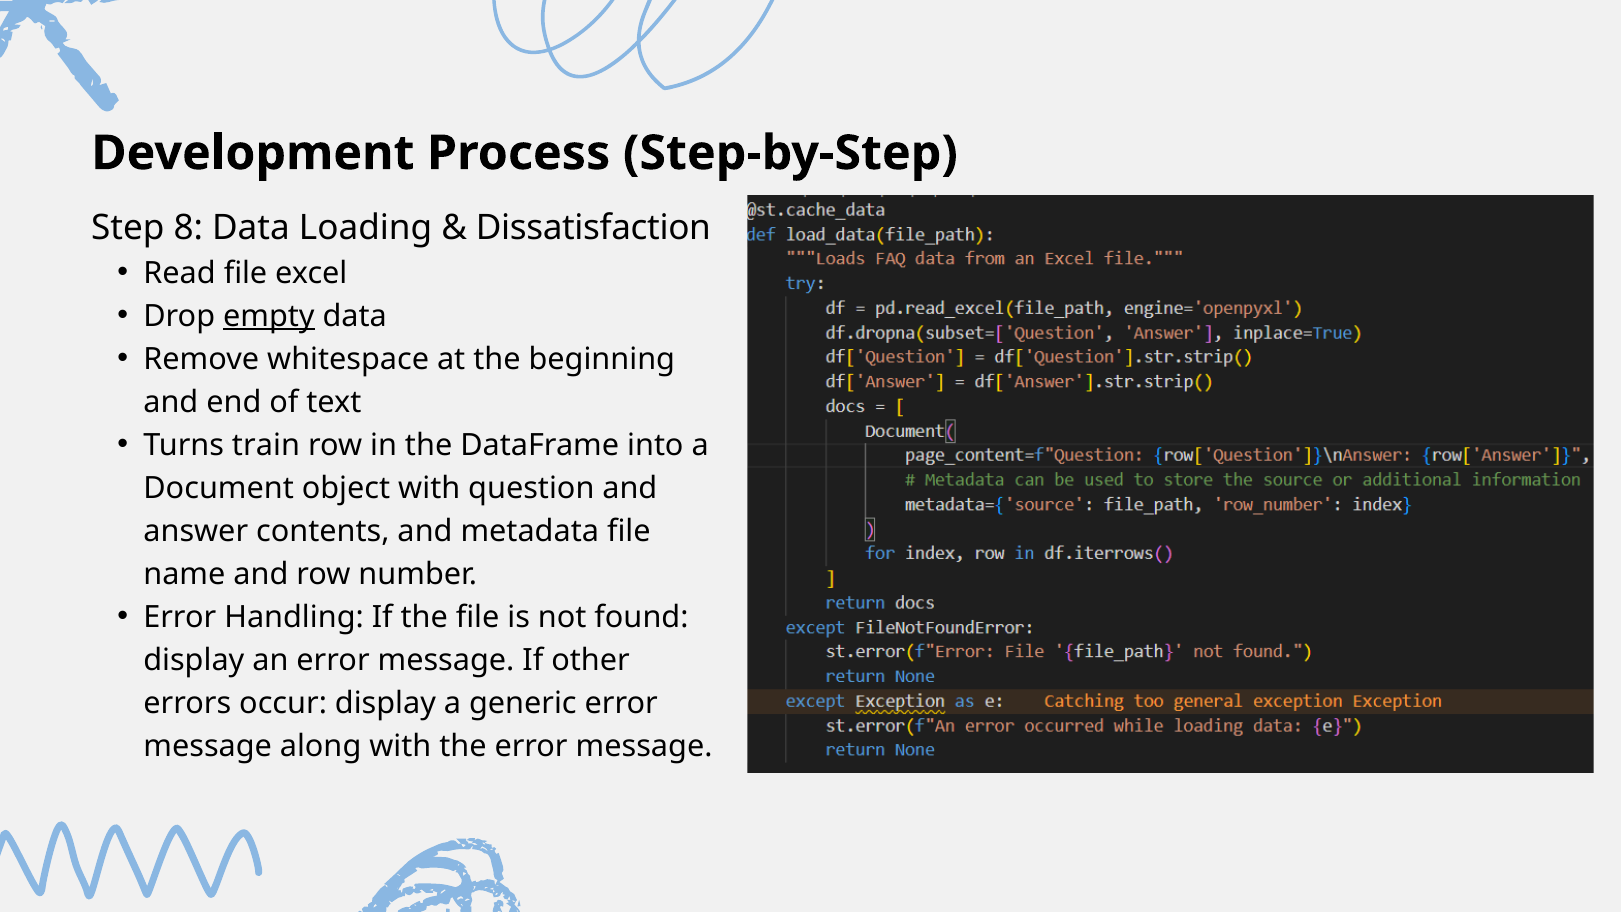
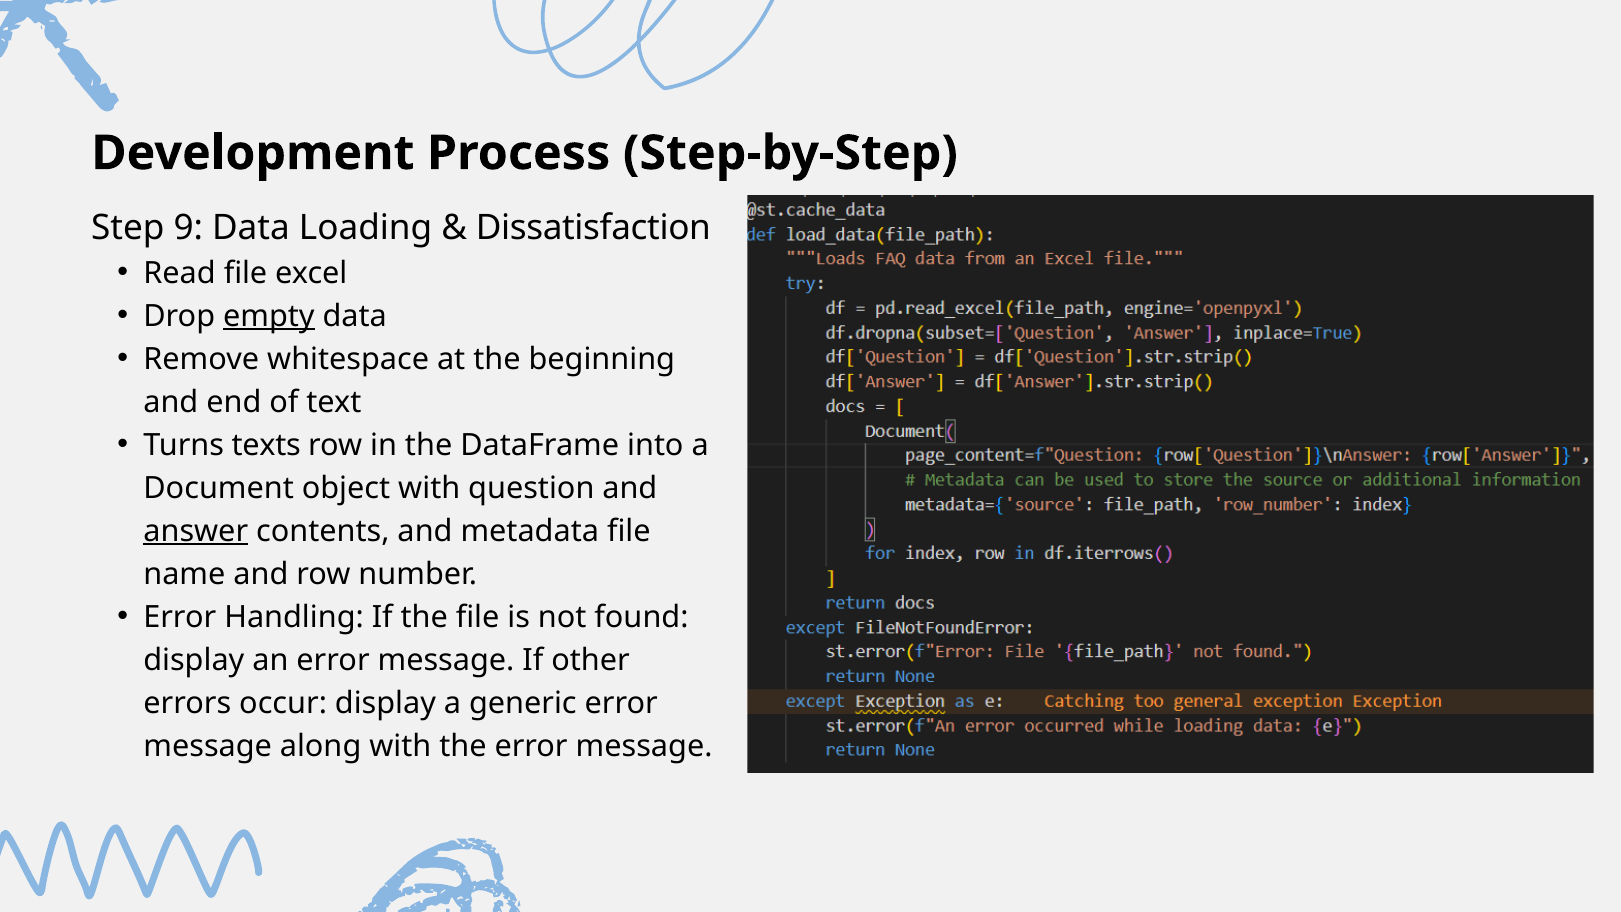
8: 8 -> 9 (188, 228)
train: train -> texts (266, 445)
answer underline: none -> present (196, 531)
